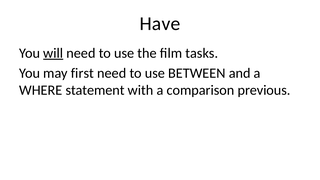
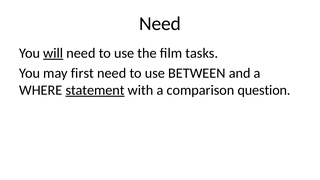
Have: Have -> Need (160, 24)
statement underline: none -> present (95, 90)
previous: previous -> question (264, 90)
